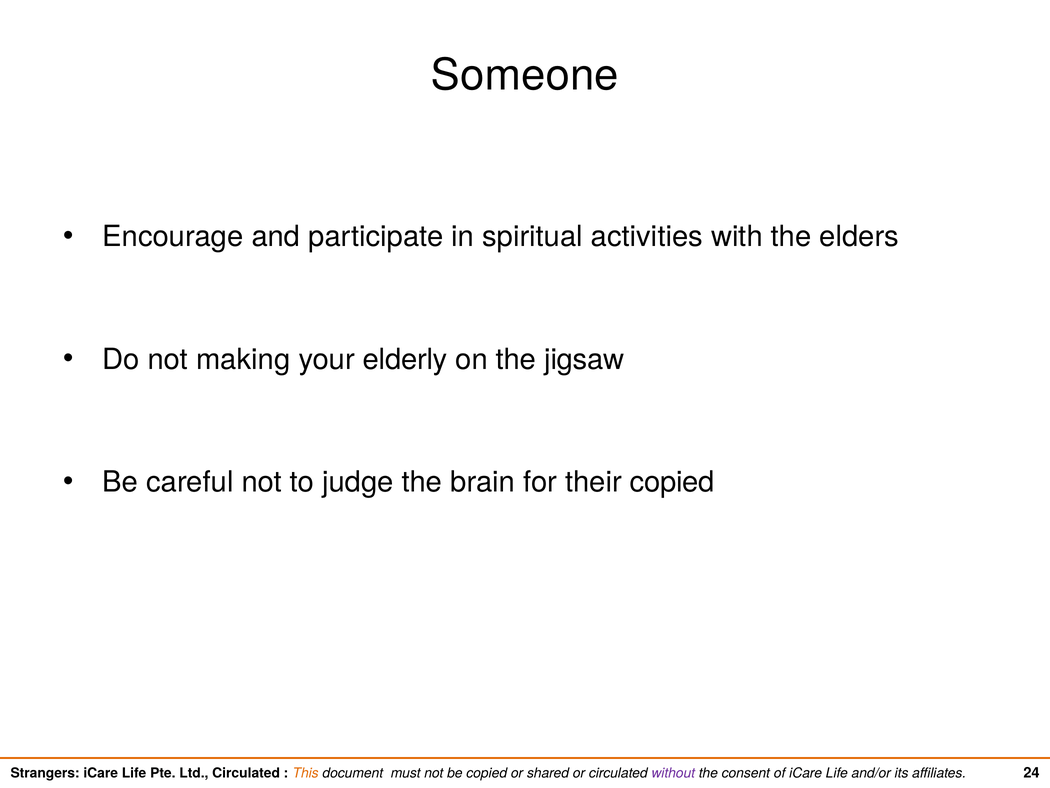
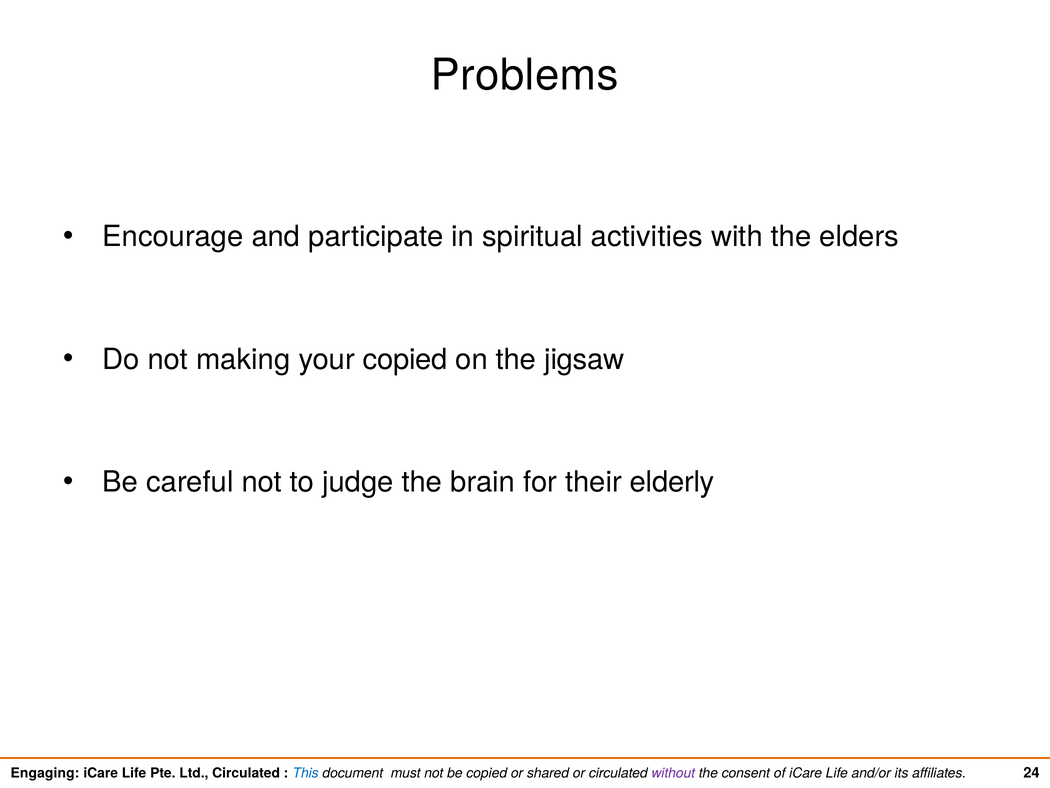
Someone: Someone -> Problems (525, 75)
your elderly: elderly -> copied (405, 359)
their copied: copied -> elderly (672, 482)
Strangers: Strangers -> Engaging (45, 773)
This colour: orange -> blue (306, 773)
